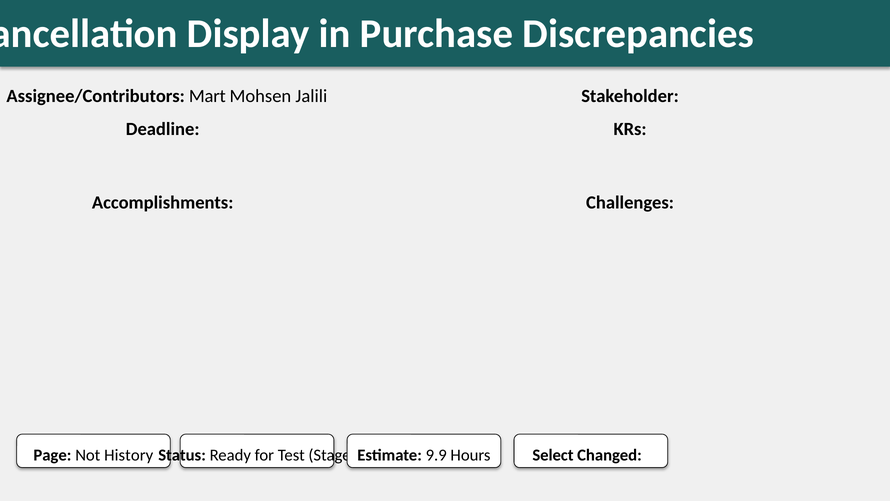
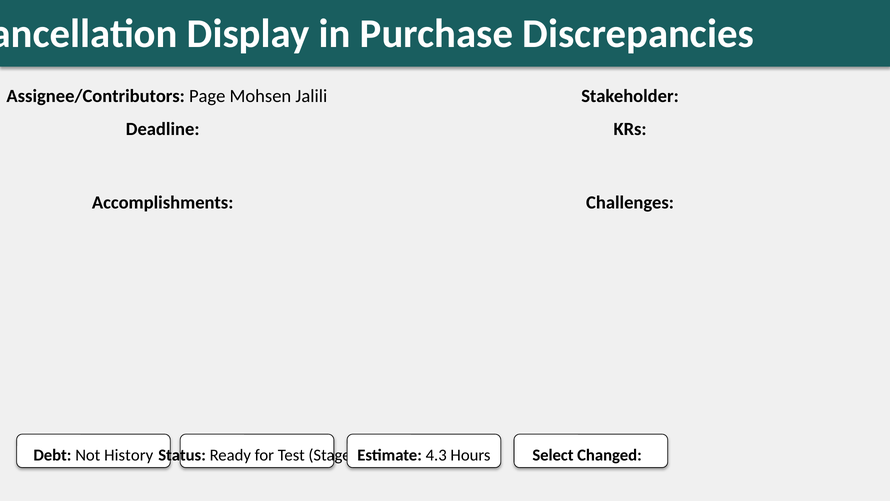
Mart: Mart -> Page (207, 96)
Page: Page -> Debt (52, 455)
9.9: 9.9 -> 4.3 (436, 455)
